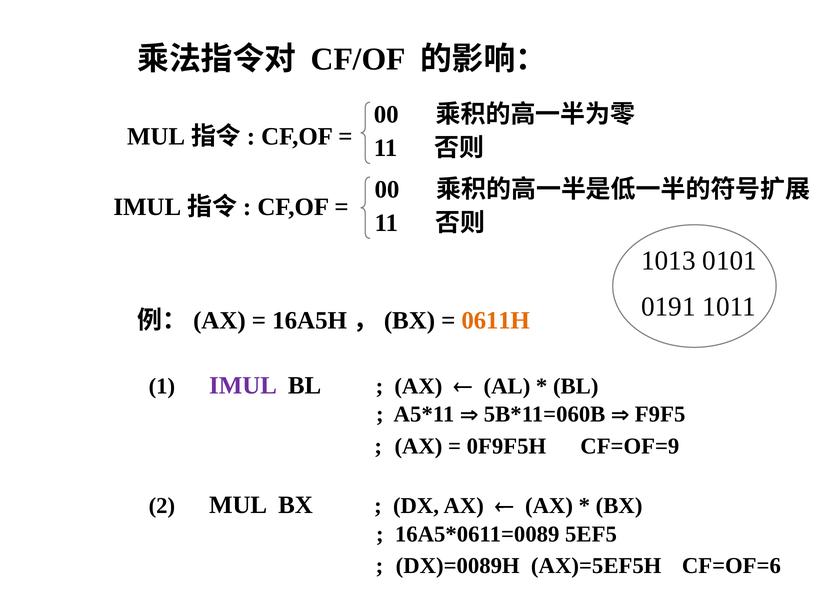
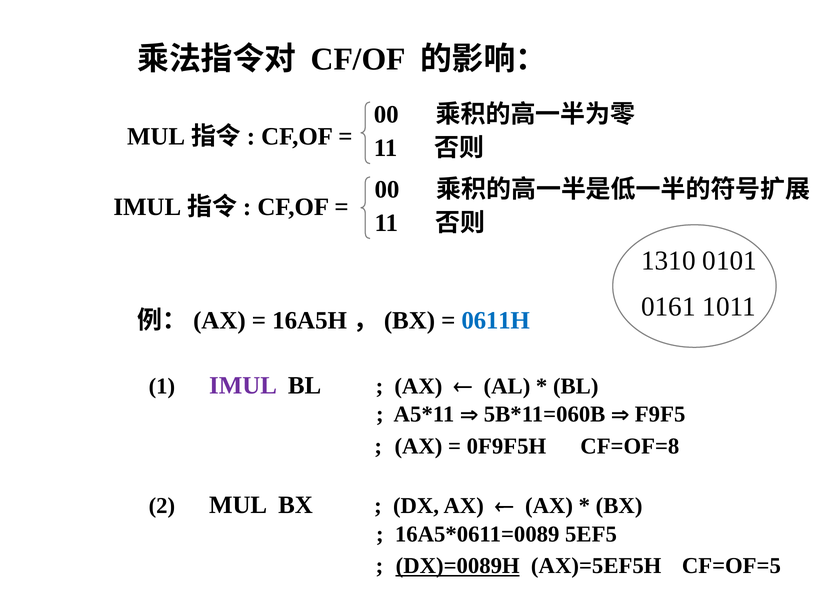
1013: 1013 -> 1310 (668, 261)
0191: 0191 -> 0161 (668, 307)
0611H colour: orange -> blue (496, 320)
CF=OF=9: CF=OF=9 -> CF=OF=8 (630, 446)
DX)=0089H underline: none -> present (458, 566)
CF=OF=6: CF=OF=6 -> CF=OF=5 (731, 566)
